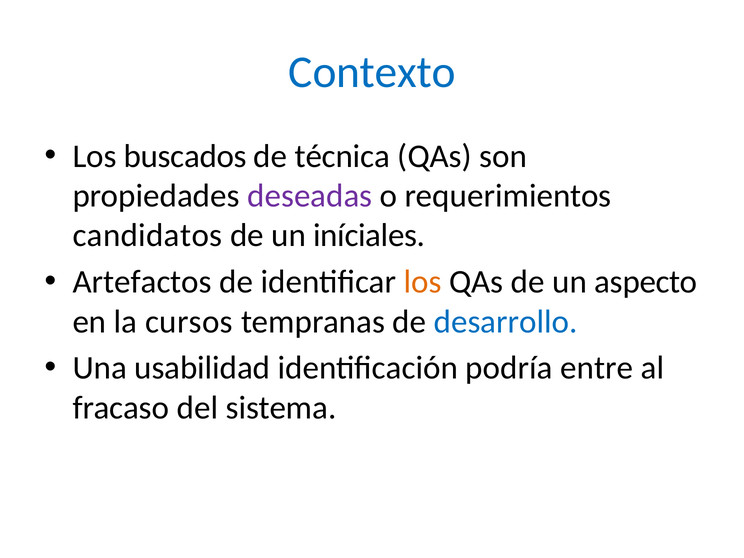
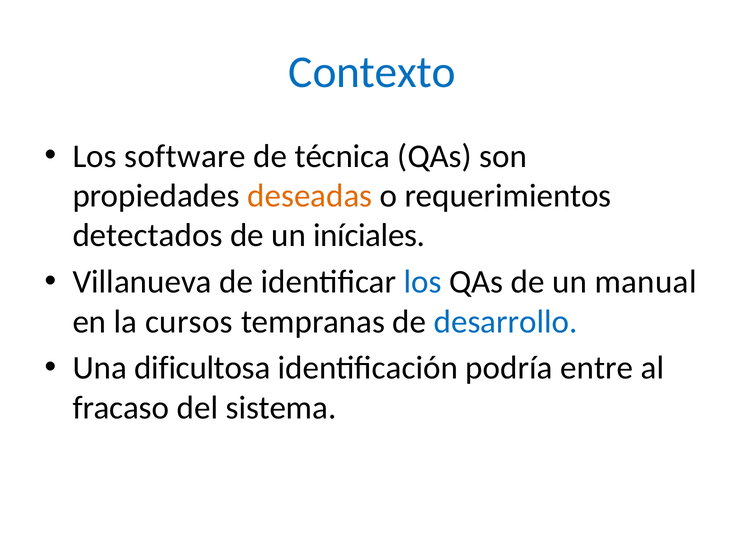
buscados: buscados -> software (185, 156)
deseadas colour: purple -> orange (310, 196)
candidatos: candidatos -> detectados (148, 236)
Artefactos: Artefactos -> Villanueva (142, 282)
los colour: orange -> blue (423, 282)
aspecto: aspecto -> manual (646, 282)
usabilidad: usabilidad -> dificultosa (202, 368)
